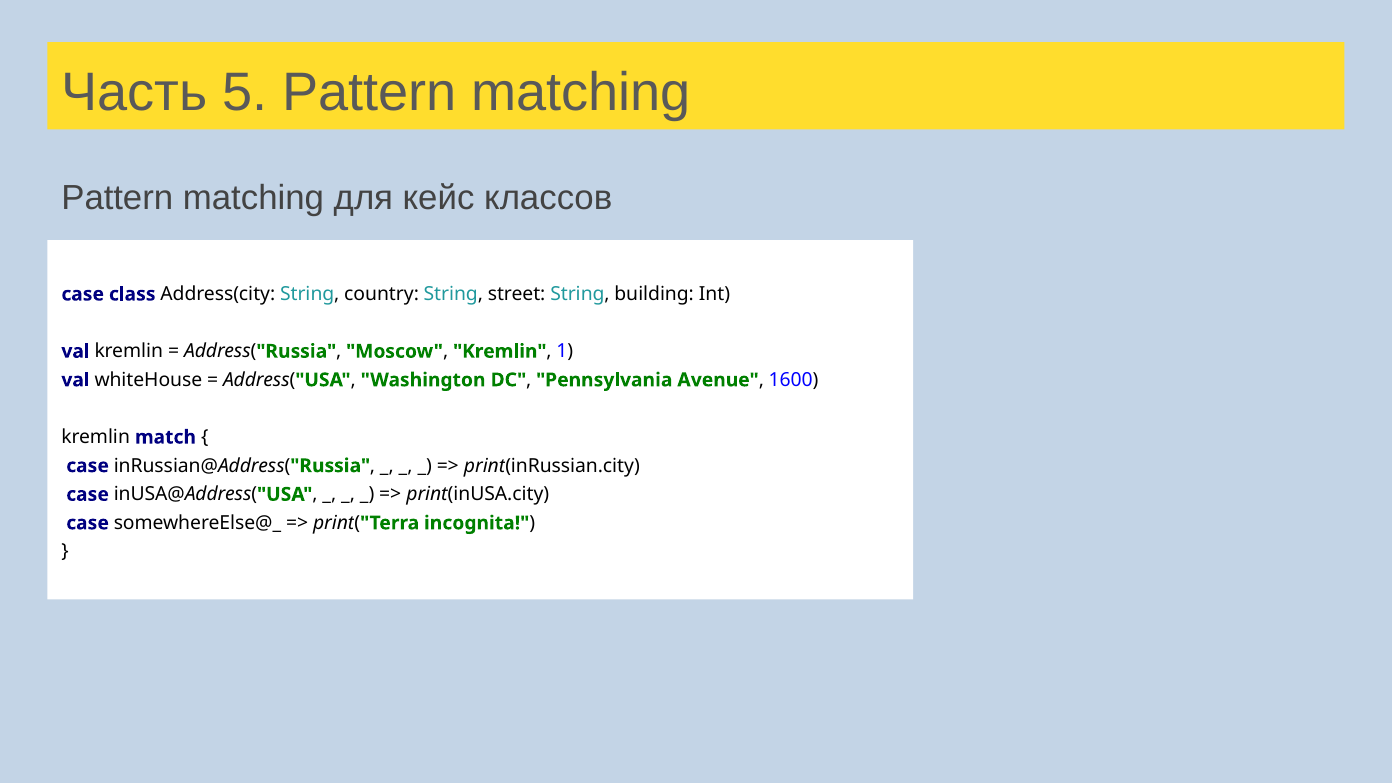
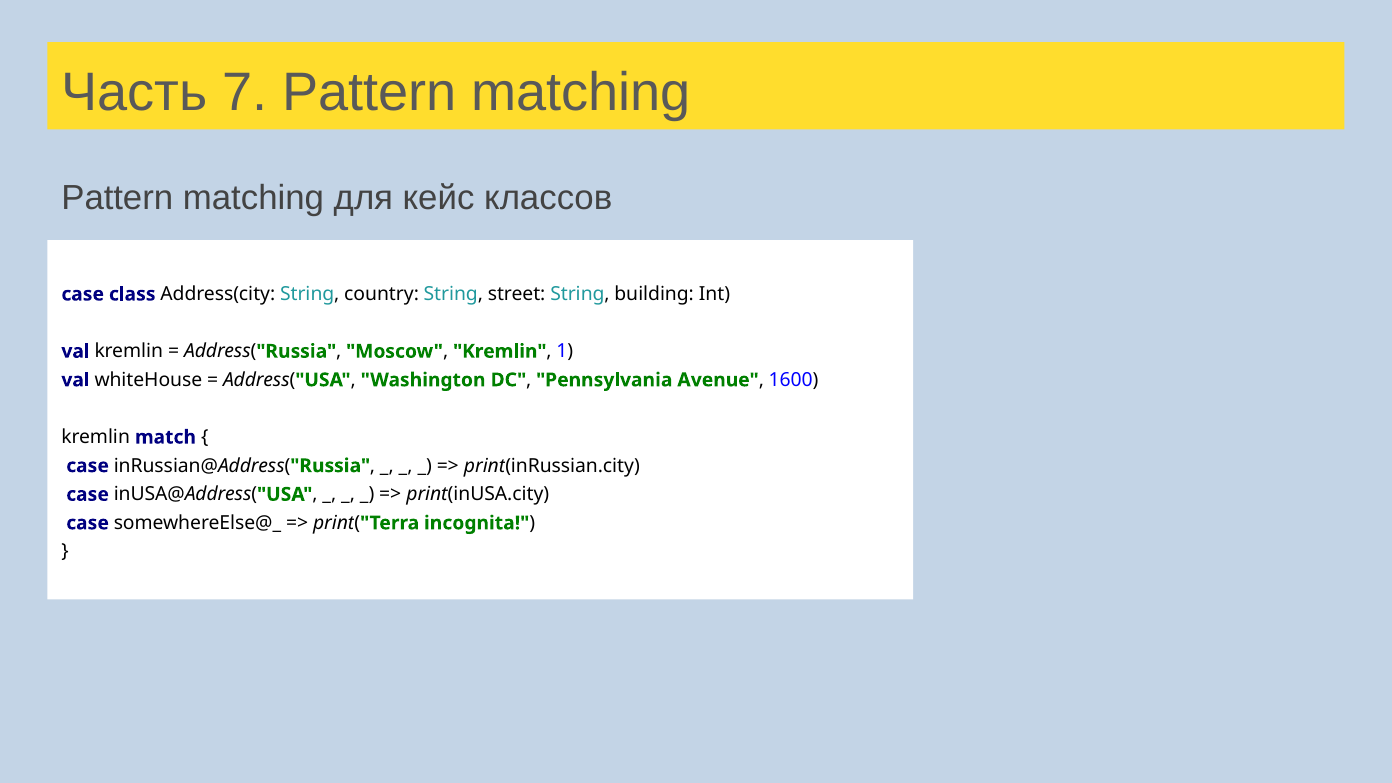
5: 5 -> 7 (245, 92)
